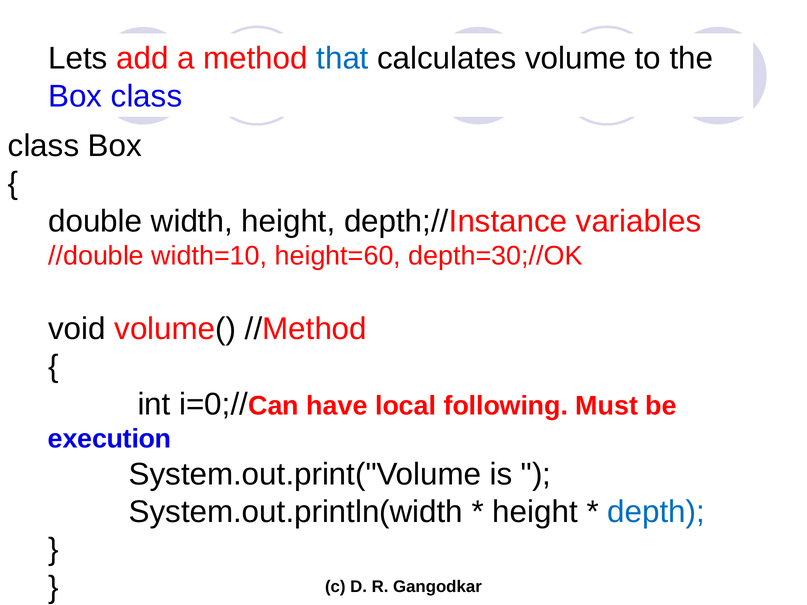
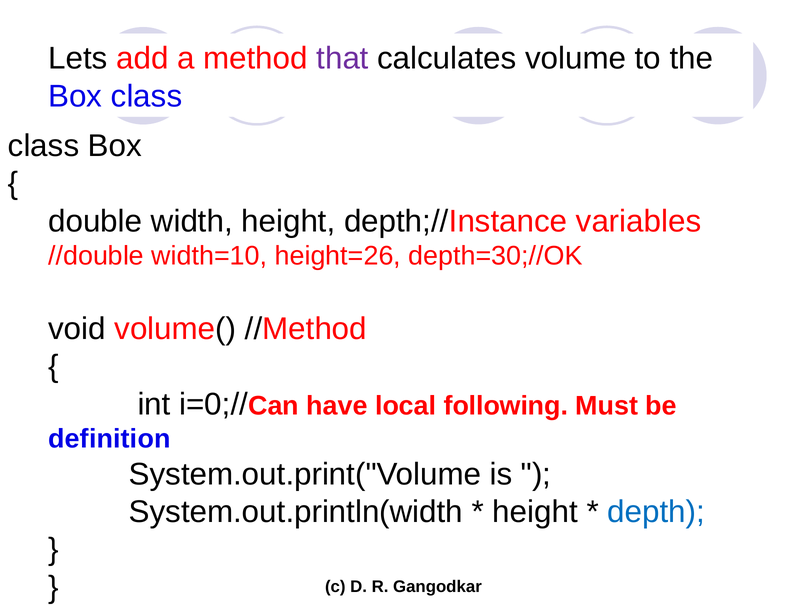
that colour: blue -> purple (343, 59)
height=60: height=60 -> height=26 (338, 256)
execution: execution -> definition (109, 439)
